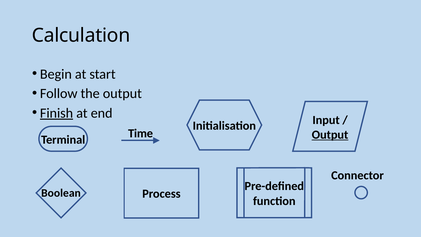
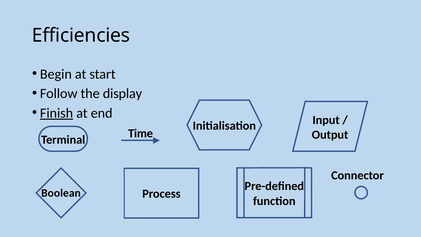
Calculation: Calculation -> Efficiencies (81, 35)
the output: output -> display (122, 93)
Output underline: present -> none (330, 135)
